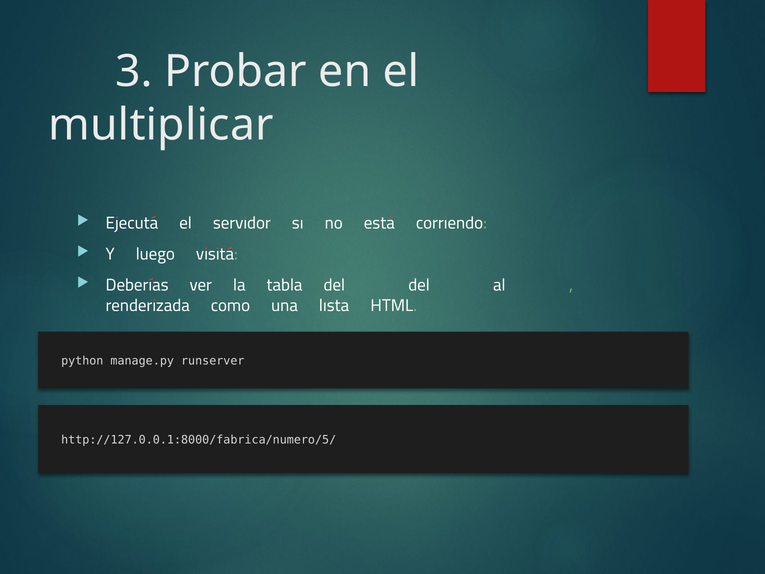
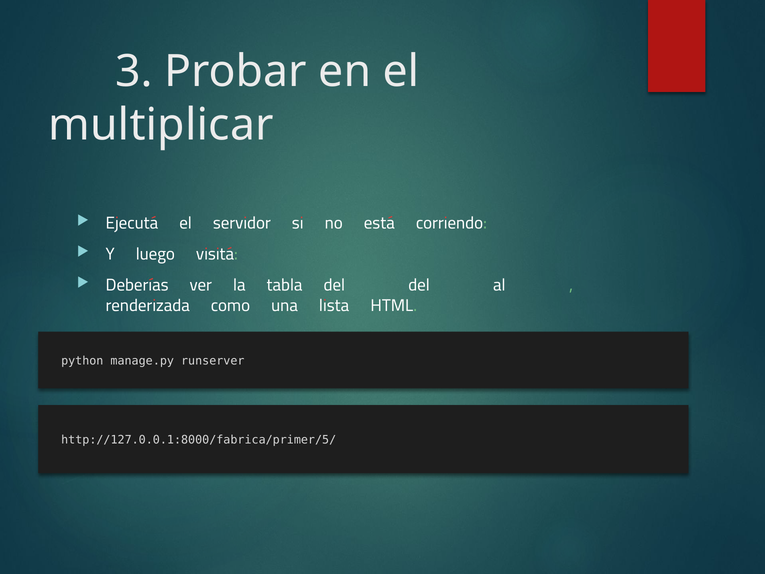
http://127.0.0.1:8000/fabrica/numero/5/: http://127.0.0.1:8000/fabrica/numero/5/ -> http://127.0.0.1:8000/fabrica/primer/5/ (199, 440)
